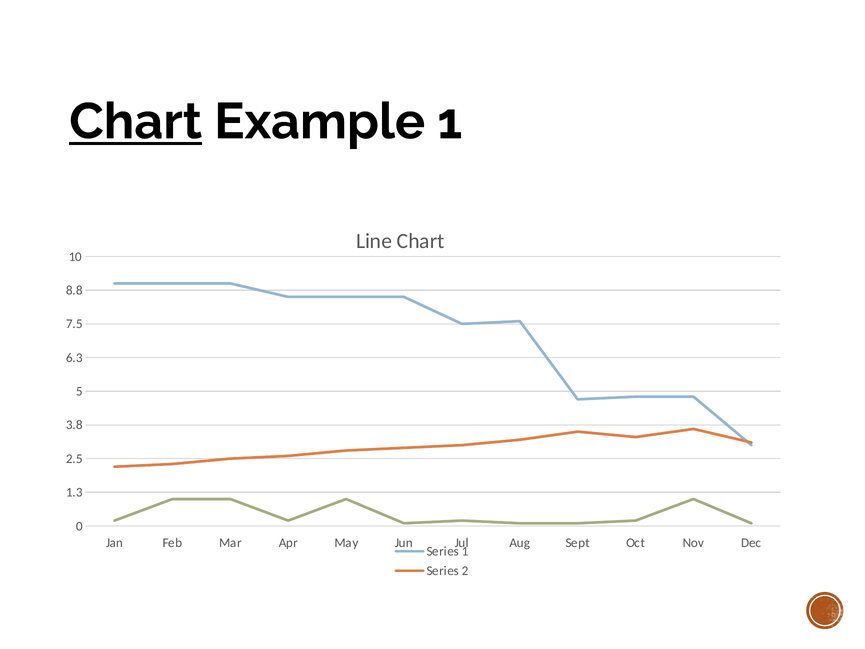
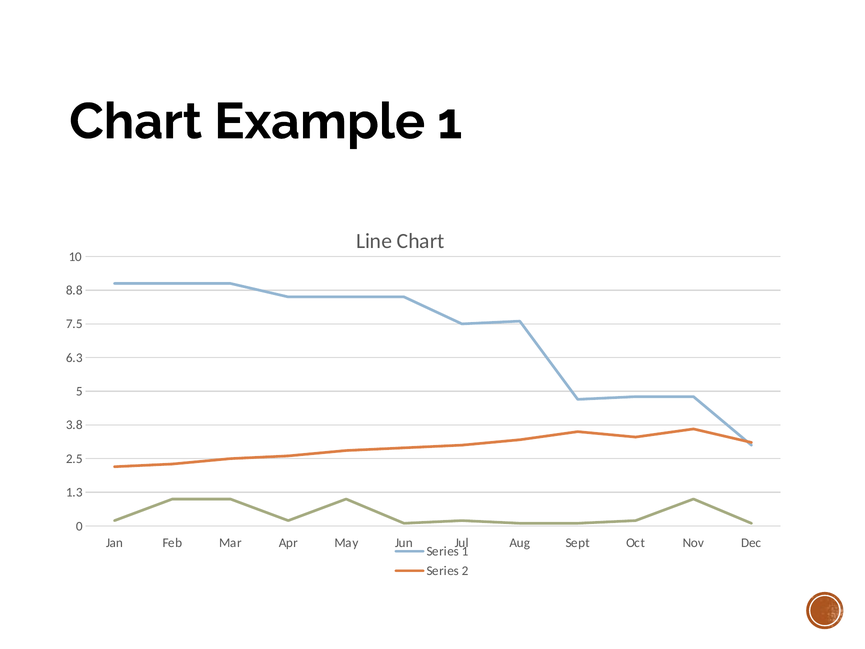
Chart underline: present -> none (136, 122)
